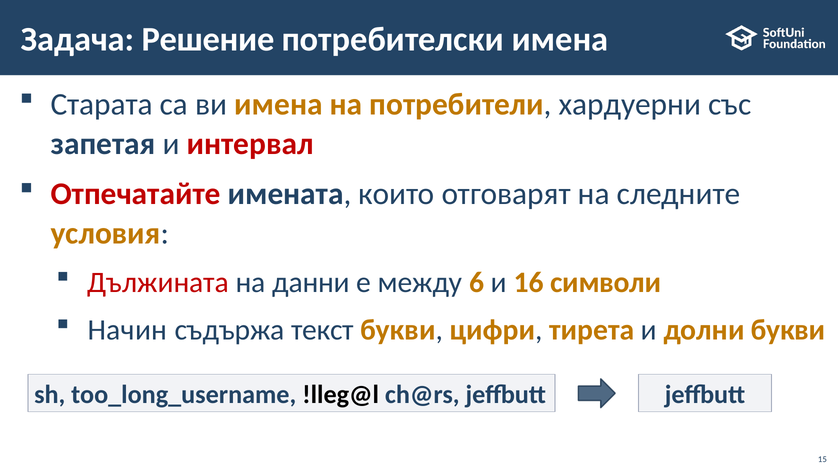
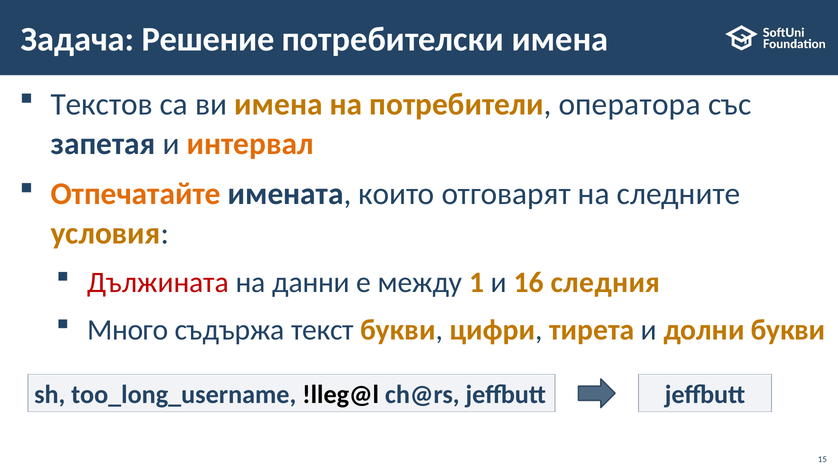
Старата: Старата -> Текстов (102, 104)
хардуерни: хардуерни -> оператора (630, 104)
интервал colour: red -> orange (250, 144)
Отпечатайте colour: red -> orange (136, 194)
6: 6 -> 1 (477, 282)
символи: символи -> следния (605, 282)
Начин: Начин -> Много (128, 330)
